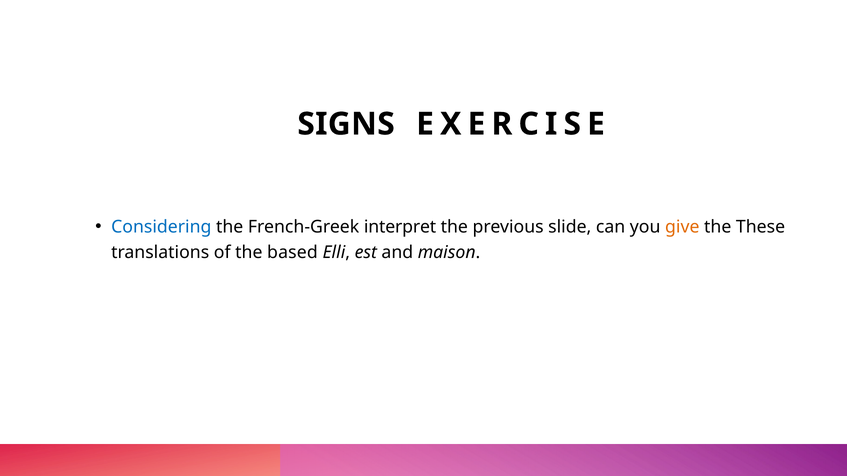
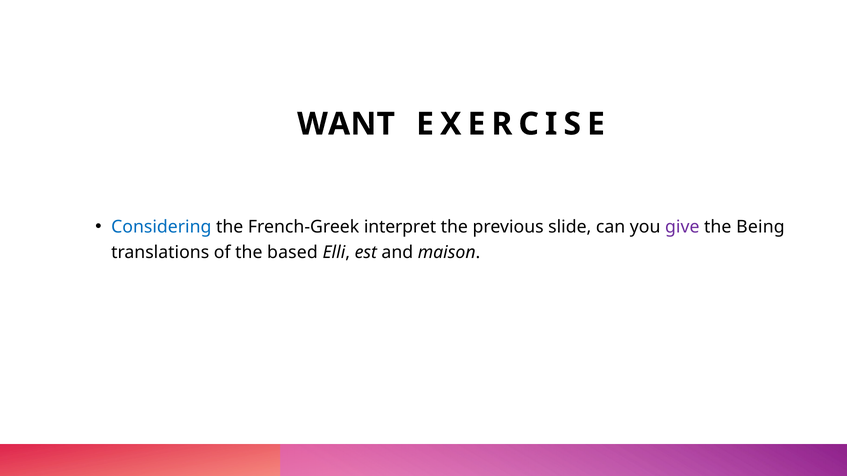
SIGNS: SIGNS -> WANT (346, 124)
give colour: orange -> purple (682, 227)
These: These -> Being (760, 227)
